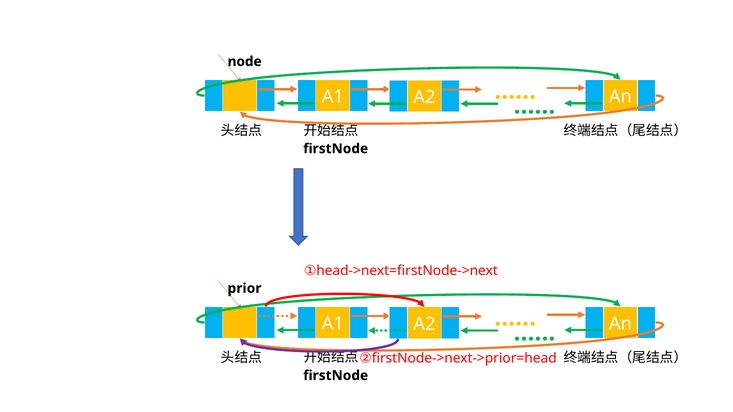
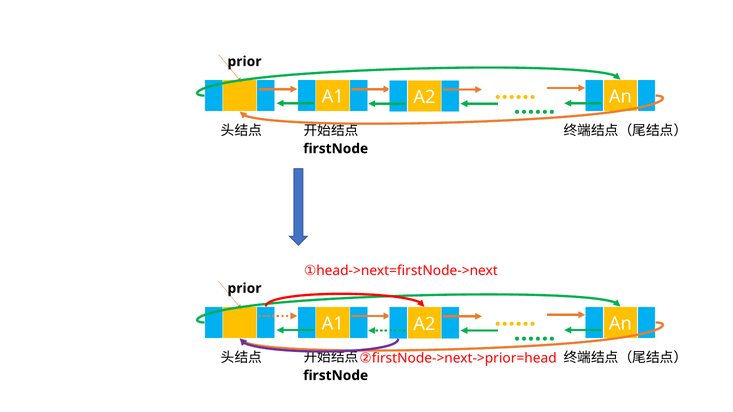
node: node -> prior (245, 62)
